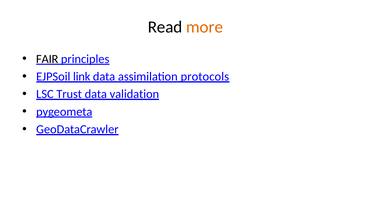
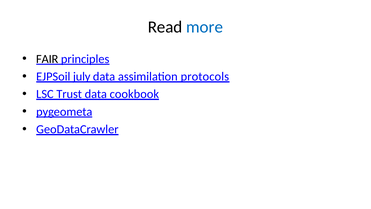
more colour: orange -> blue (205, 27)
link: link -> july (82, 76)
validation: validation -> cookbook (134, 94)
